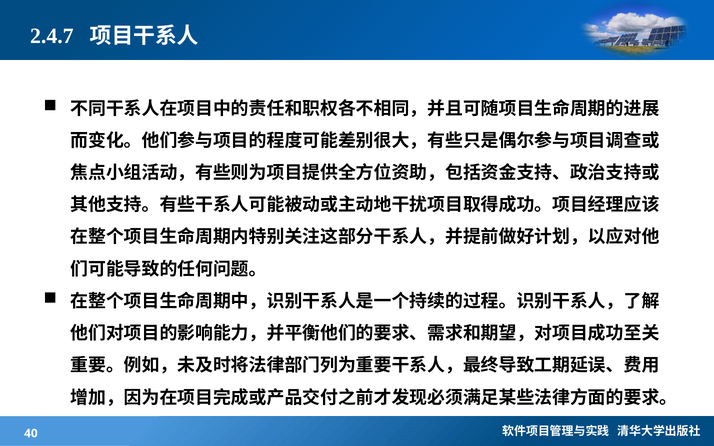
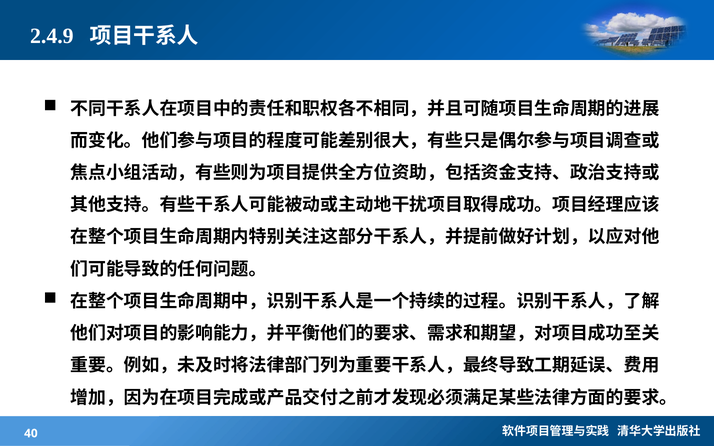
2.4.7: 2.4.7 -> 2.4.9 (52, 36)
